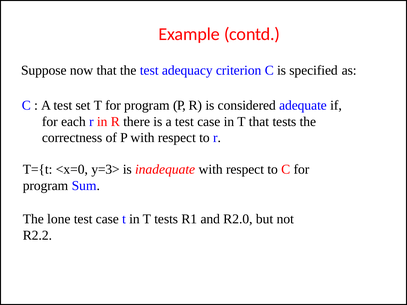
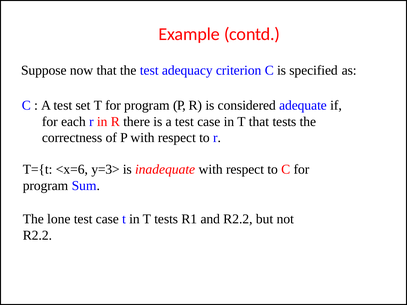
<x=0: <x=0 -> <x=6 (72, 170)
and R2.0: R2.0 -> R2.2 (238, 219)
